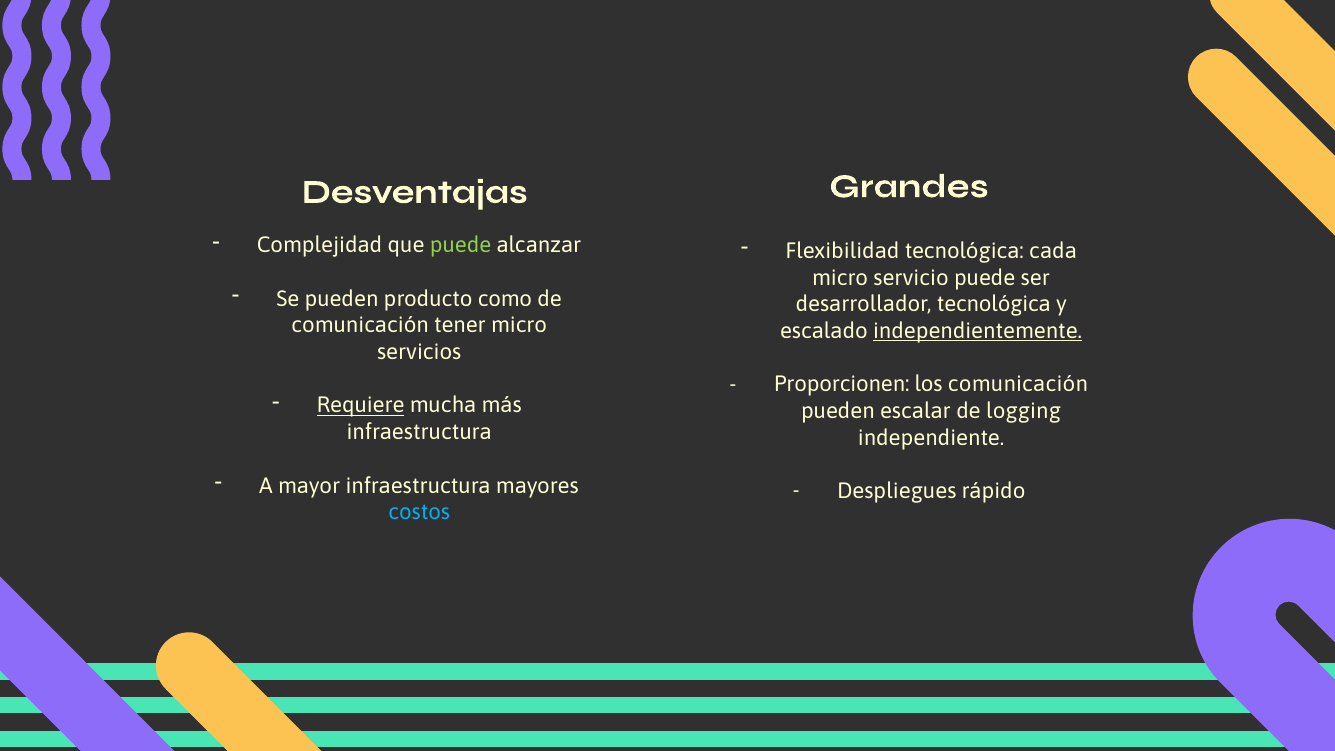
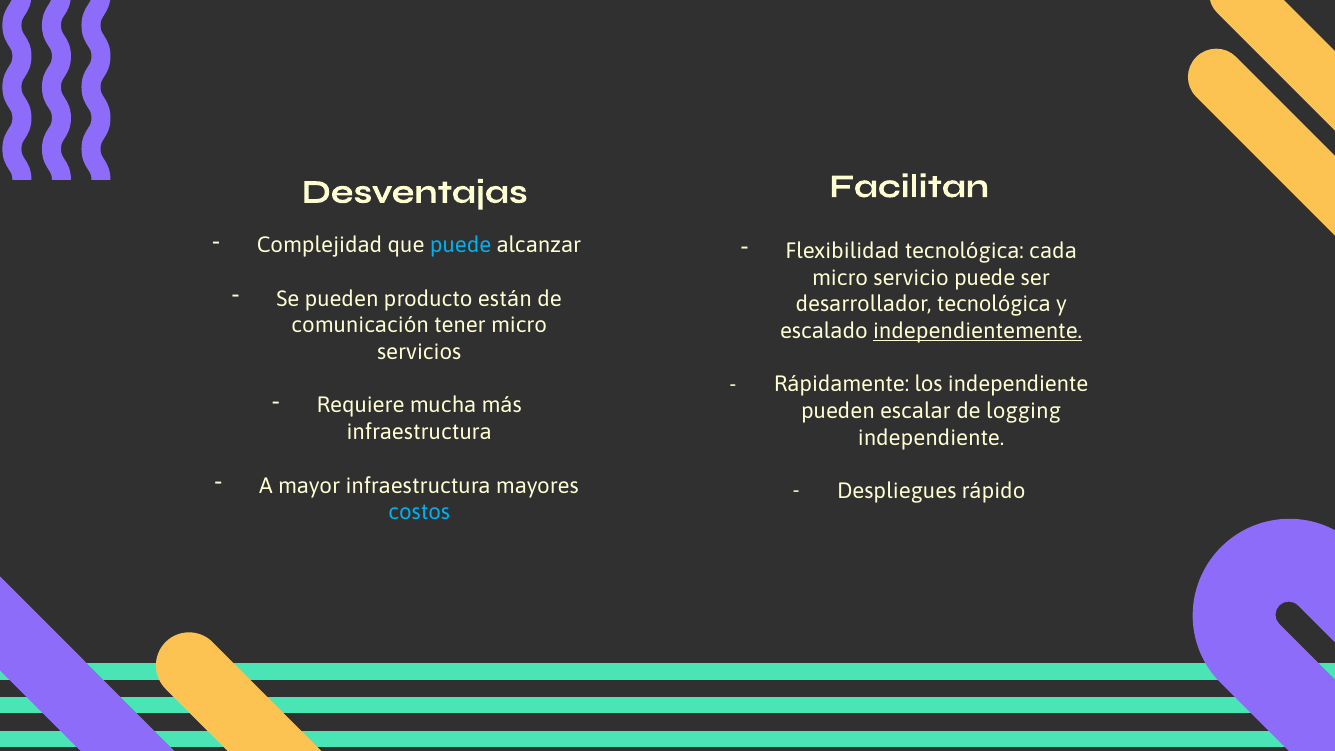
Grandes: Grandes -> Facilitan (909, 186)
puede colour: light green -> light blue (461, 245)
como: como -> están (505, 299)
Proporcionen: Proporcionen -> Rápidamente (842, 385)
los comunicación: comunicación -> independiente (1018, 385)
Requiere underline: present -> none (361, 406)
